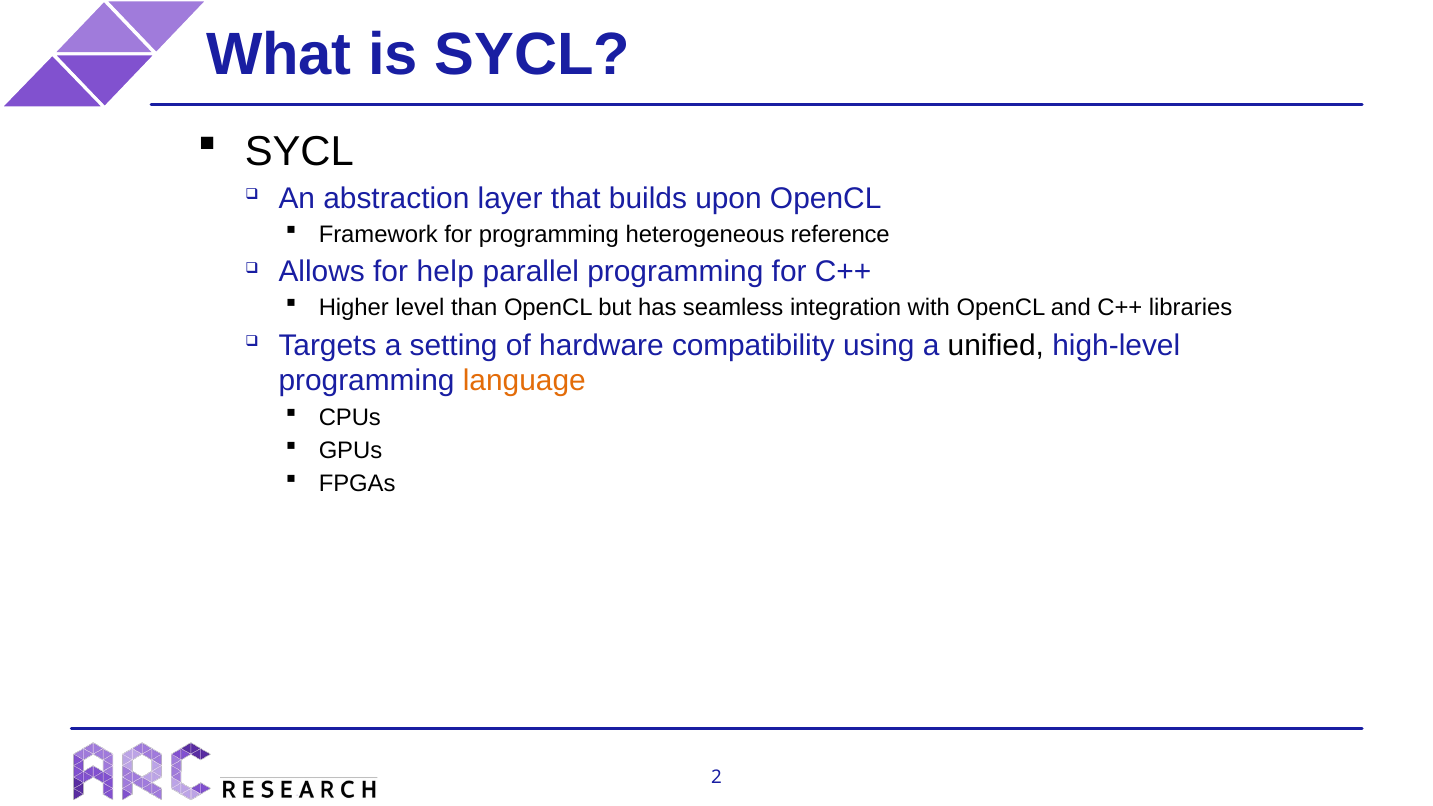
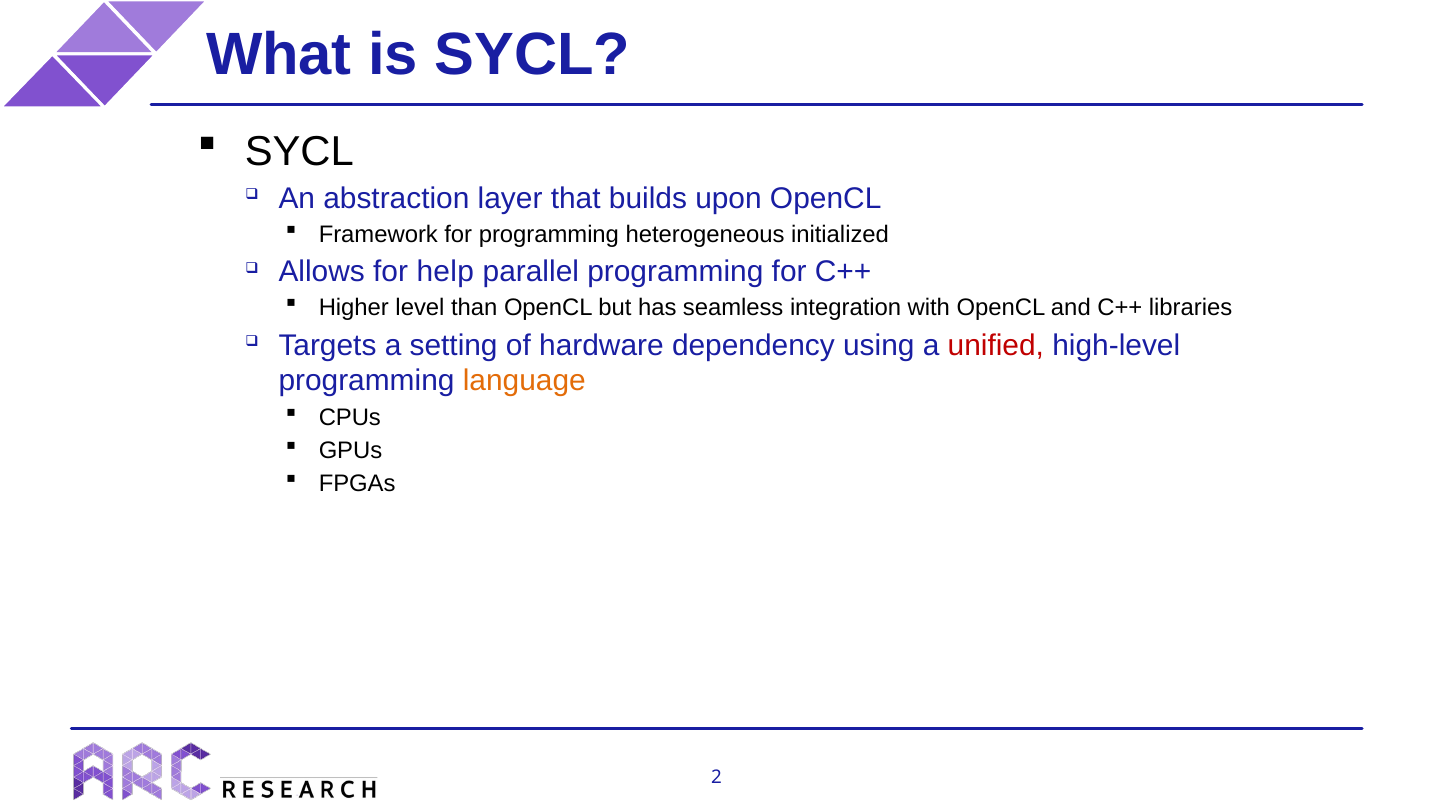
reference: reference -> initialized (840, 235)
compatibility: compatibility -> dependency (753, 345)
unified colour: black -> red (996, 345)
